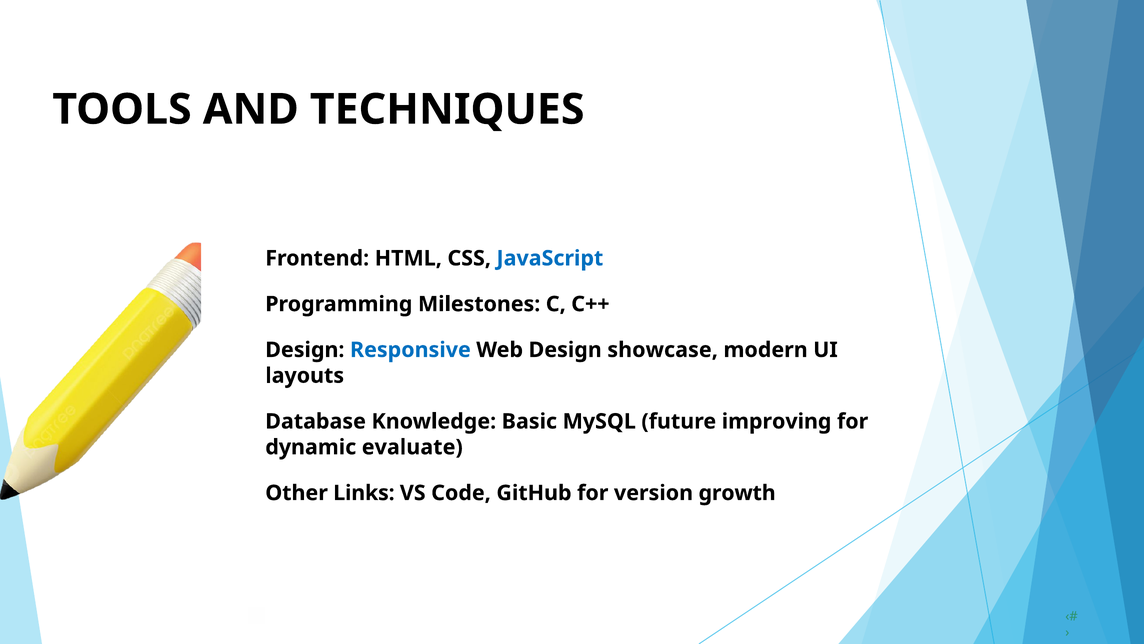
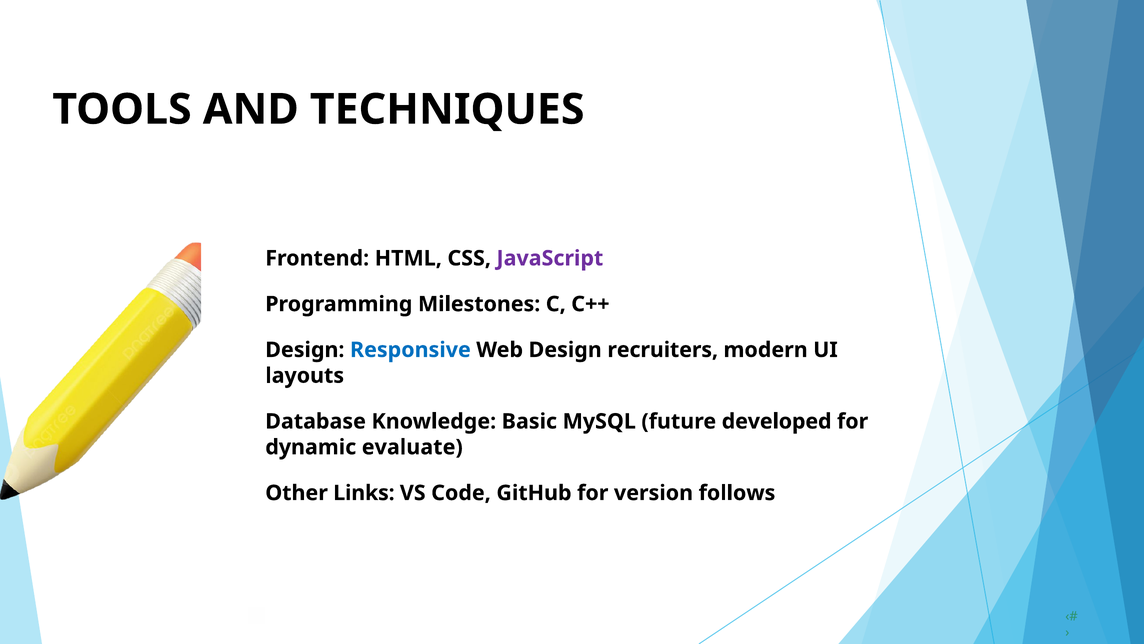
JavaScript colour: blue -> purple (550, 258)
showcase: showcase -> recruiters (663, 350)
improving: improving -> developed (777, 421)
growth: growth -> follows (737, 493)
